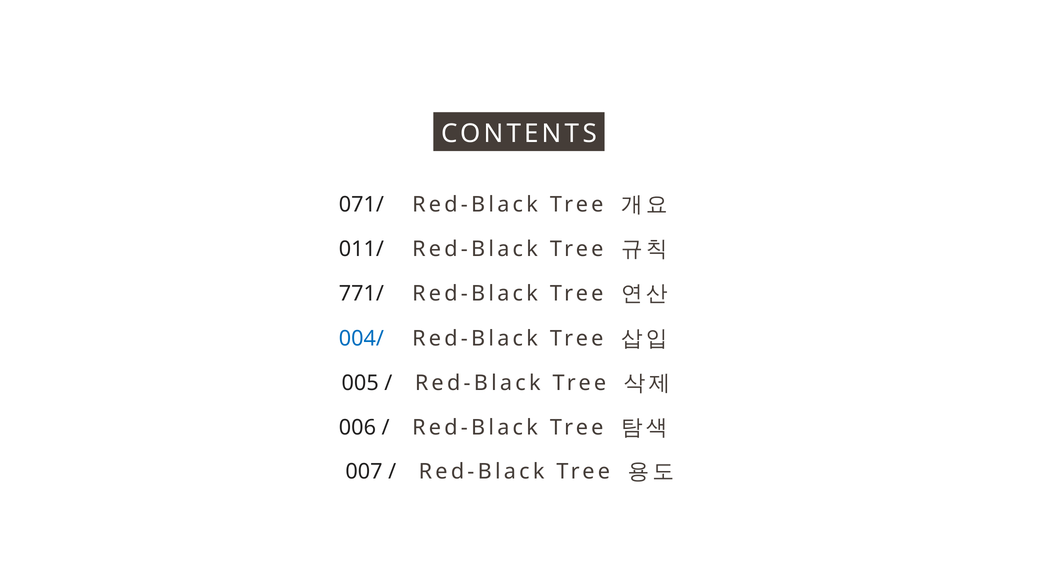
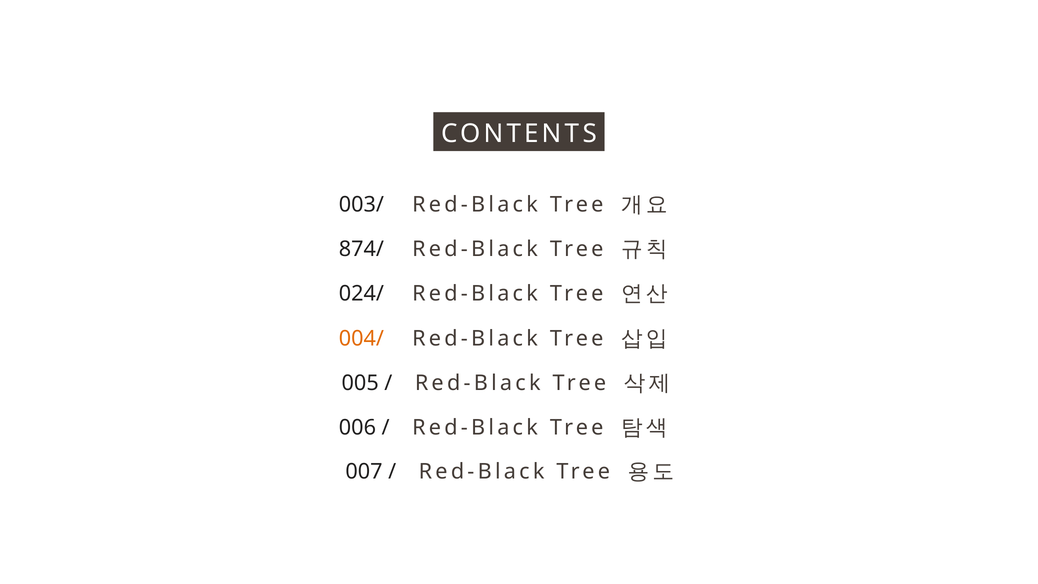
071/: 071/ -> 003/ (361, 205)
011/: 011/ -> 874/ (361, 249)
771/: 771/ -> 024/ (361, 294)
004/ colour: blue -> orange (361, 338)
